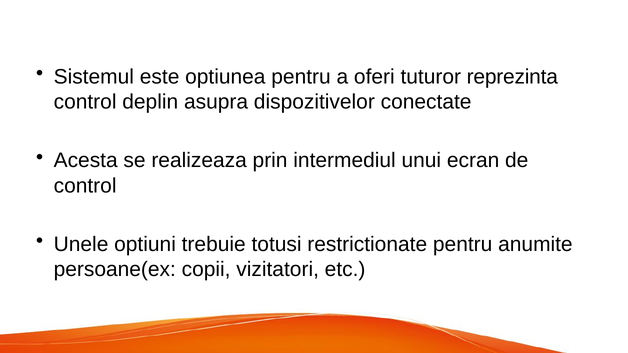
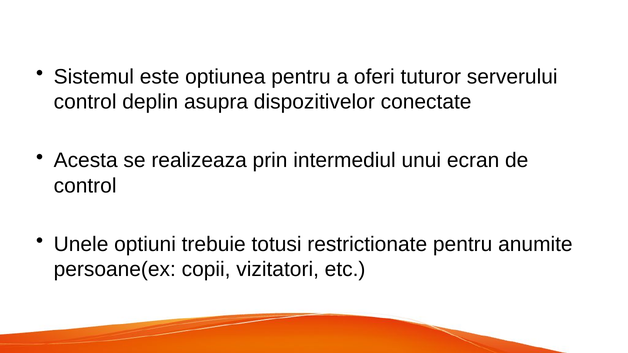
reprezinta: reprezinta -> serverului (512, 77)
